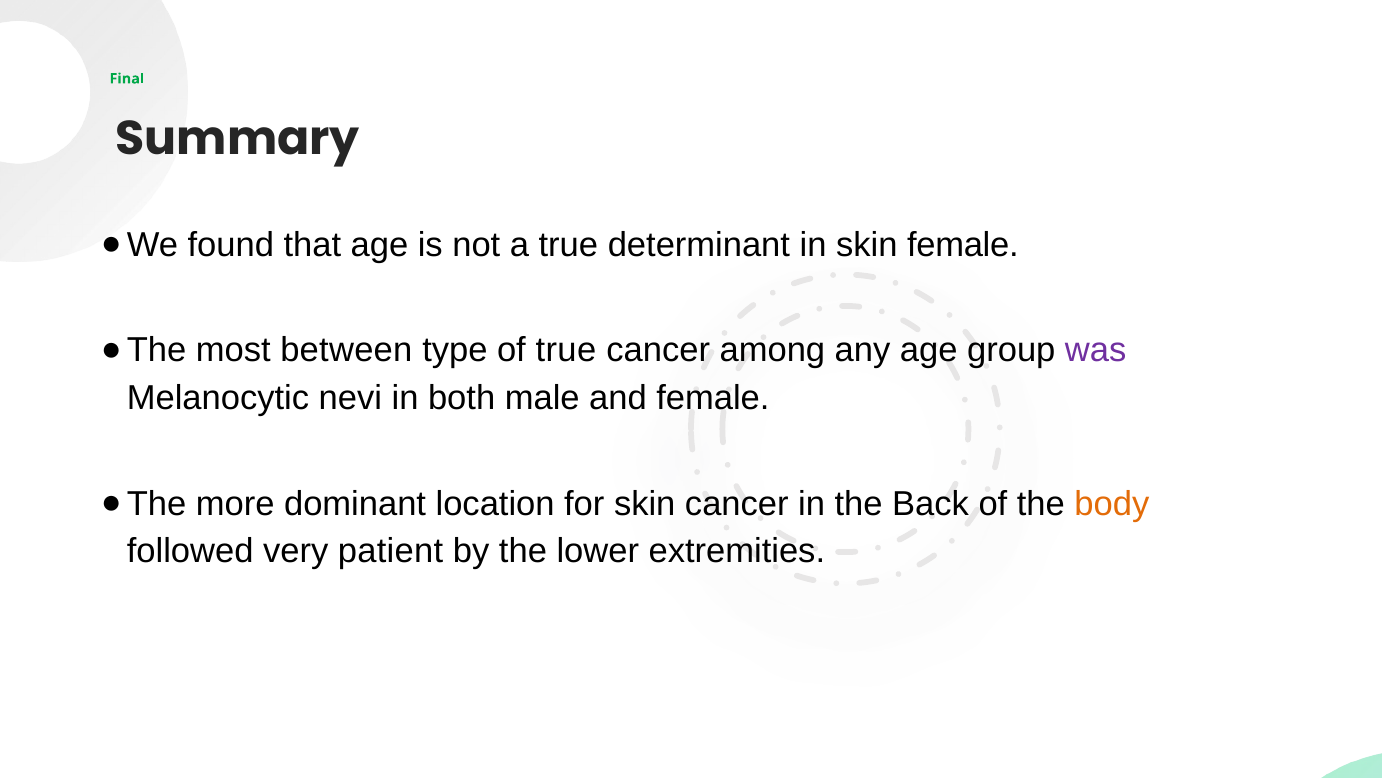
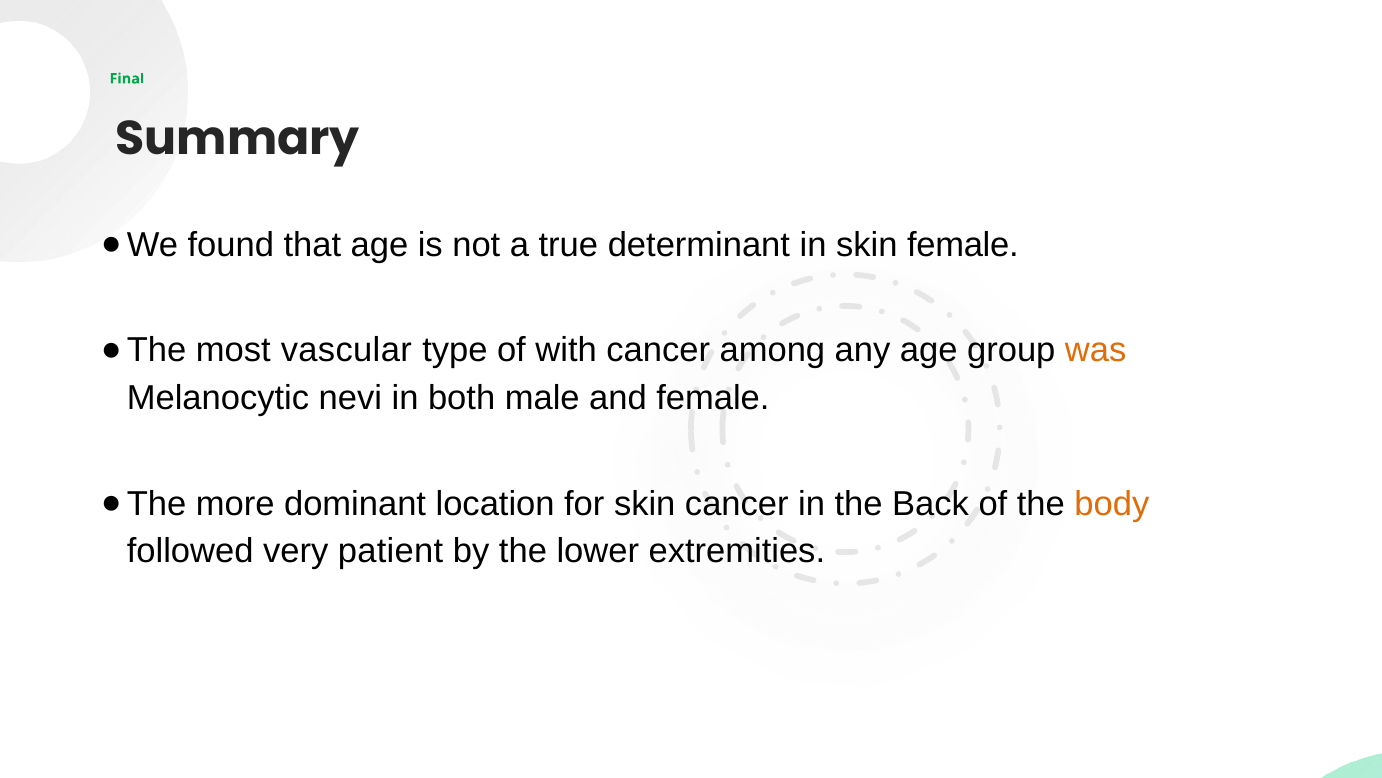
between: between -> vascular (346, 350)
of true: true -> with (566, 350)
was colour: purple -> orange (1096, 350)
